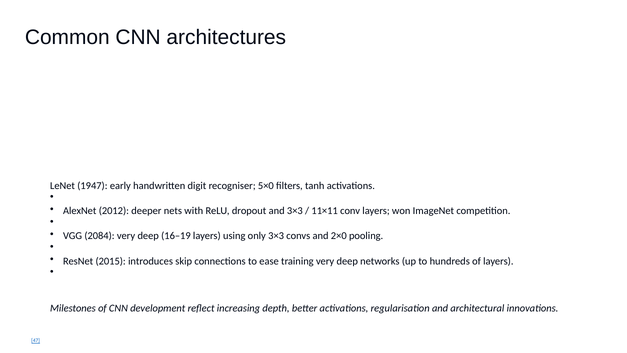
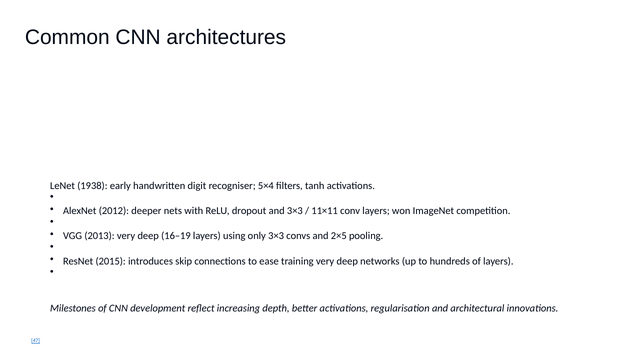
1947: 1947 -> 1938 (92, 186)
5×0: 5×0 -> 5×4 (266, 186)
2084: 2084 -> 2013 (99, 236)
2×0: 2×0 -> 2×5 (339, 236)
